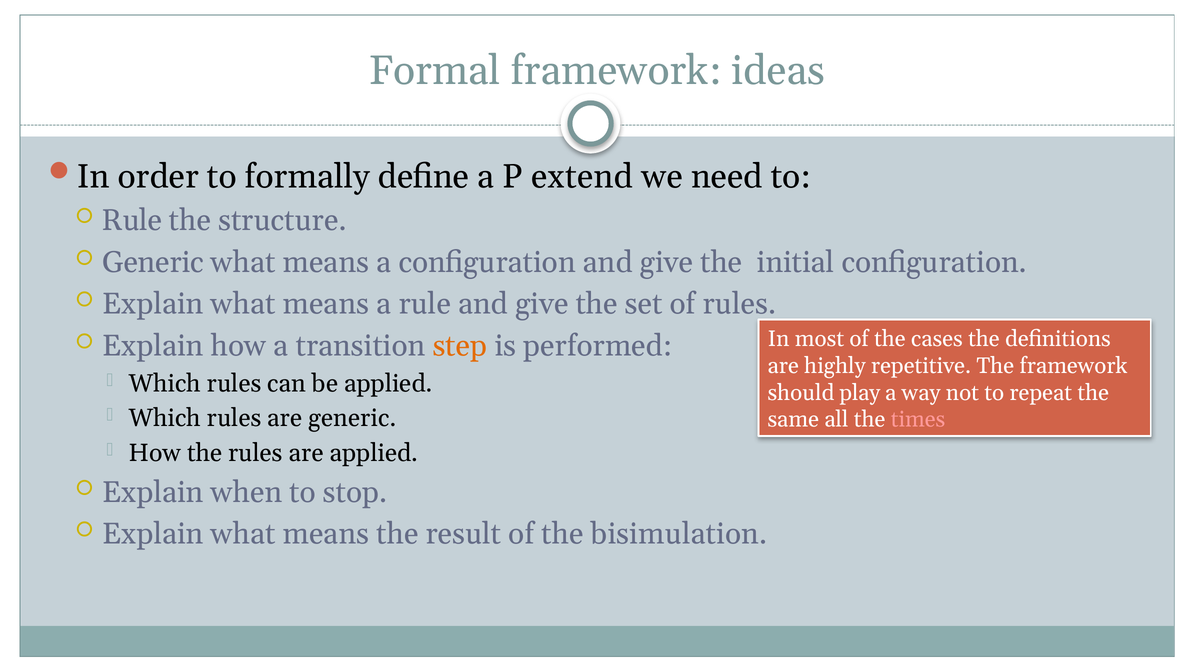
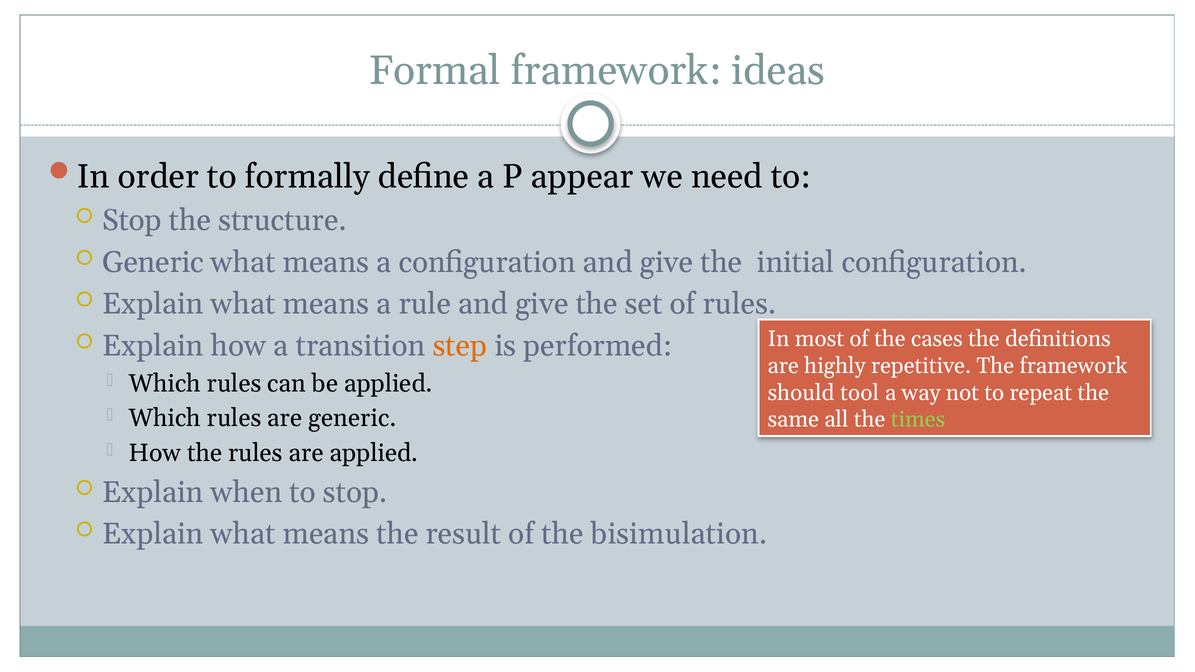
extend: extend -> appear (582, 177)
Rule: Rule -> Stop (132, 220)
play: play -> tool (860, 393)
times colour: pink -> light green (918, 420)
